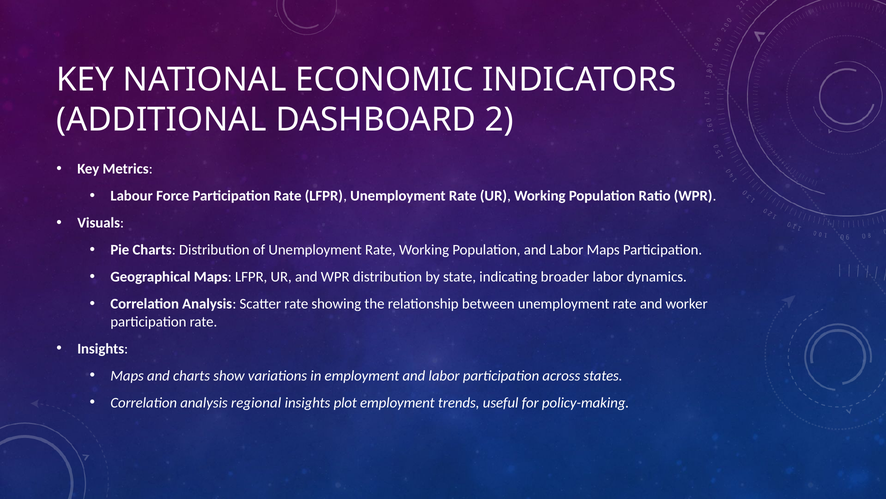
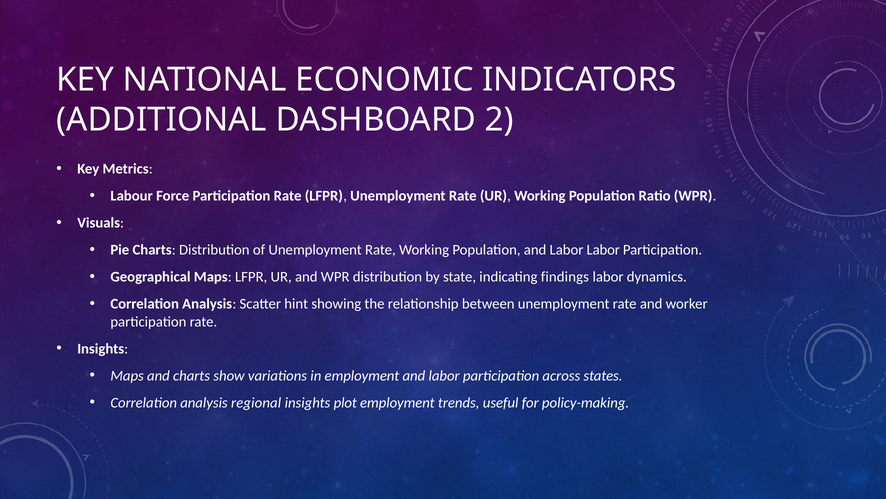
Labor Maps: Maps -> Labor (603, 250)
broader: broader -> findings (565, 277)
Scatter rate: rate -> hint (296, 304)
